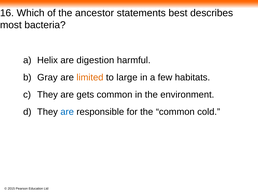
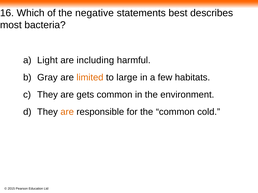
ancestor: ancestor -> negative (95, 13)
Helix: Helix -> Light (47, 60)
digestion: digestion -> including (95, 60)
are colour: blue -> orange (67, 112)
